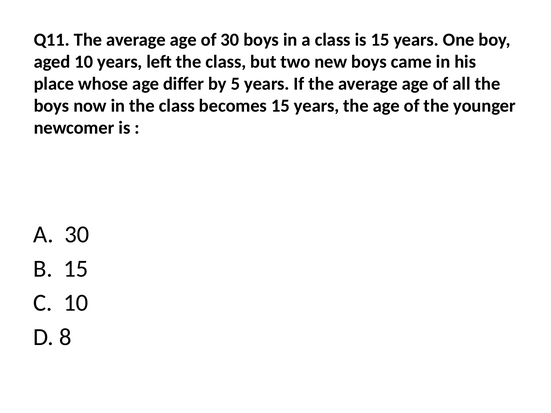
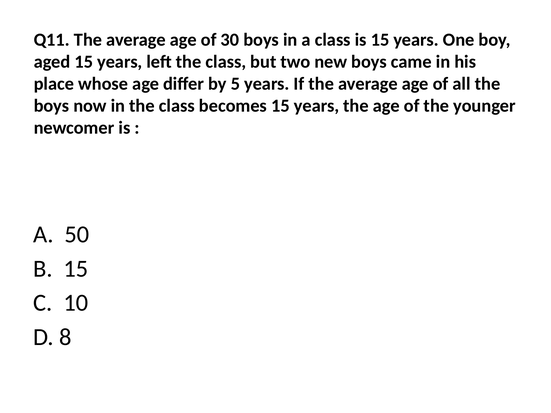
aged 10: 10 -> 15 (84, 62)
A 30: 30 -> 50 (77, 234)
